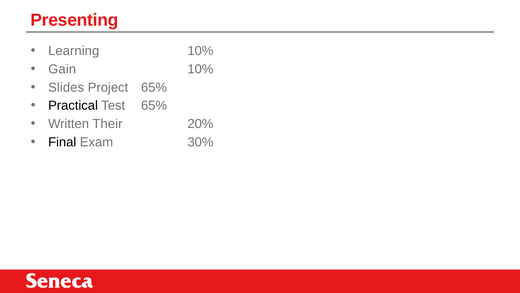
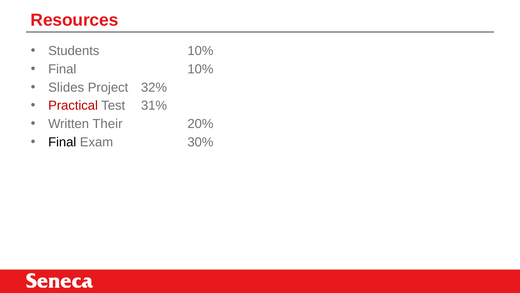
Presenting: Presenting -> Resources (74, 20)
Learning: Learning -> Students (74, 51)
Gain: Gain -> Final (62, 69)
Project 65%: 65% -> 32% (154, 87)
Practical colour: black -> red (73, 105)
Test 65%: 65% -> 31% (154, 105)
